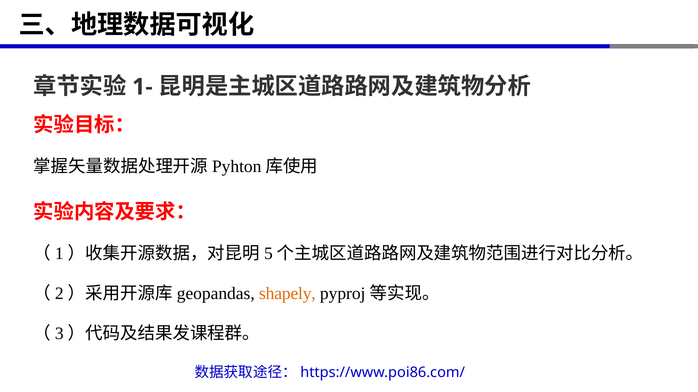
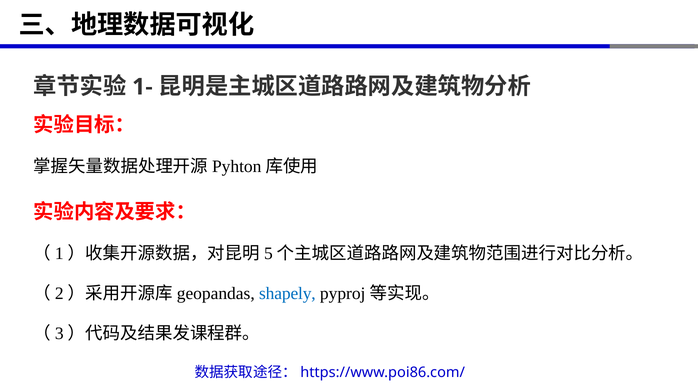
shapely colour: orange -> blue (287, 294)
